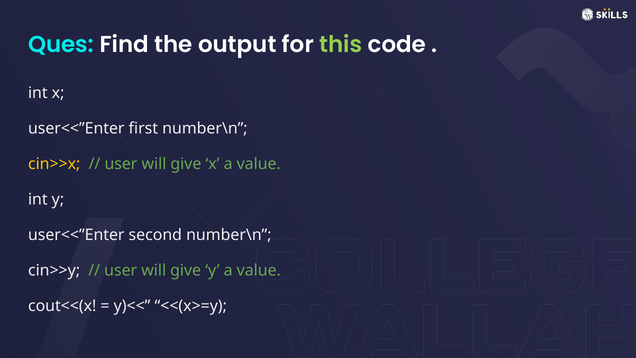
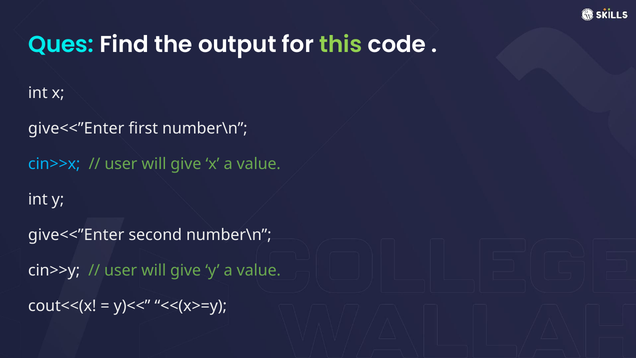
user<<”Enter: user<<”Enter -> give<<”Enter (76, 128)
cin>>x colour: yellow -> light blue (54, 164)
user<<”Enter: user<<”Enter -> give<<”Enter (76, 235)
